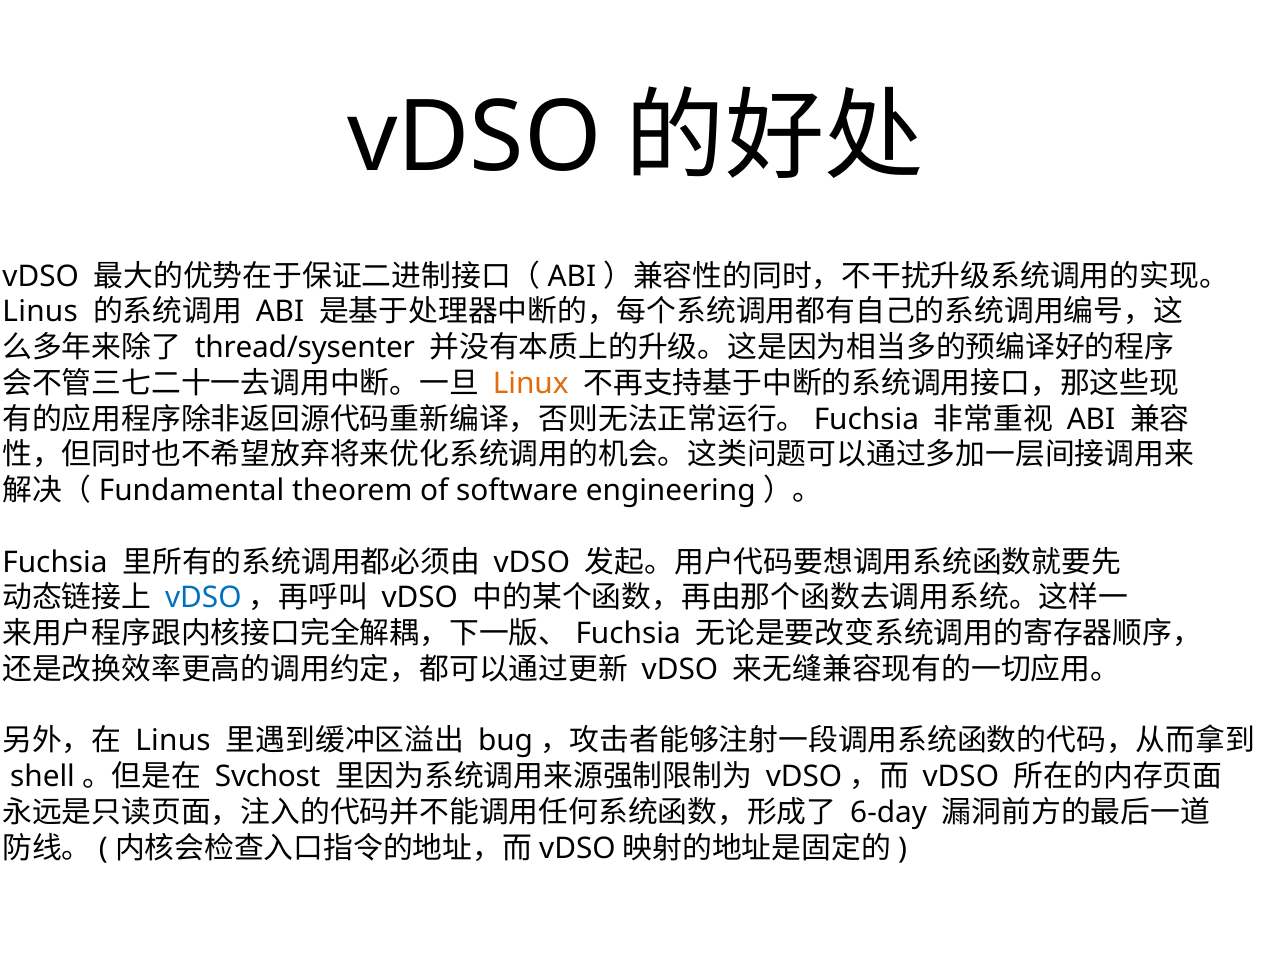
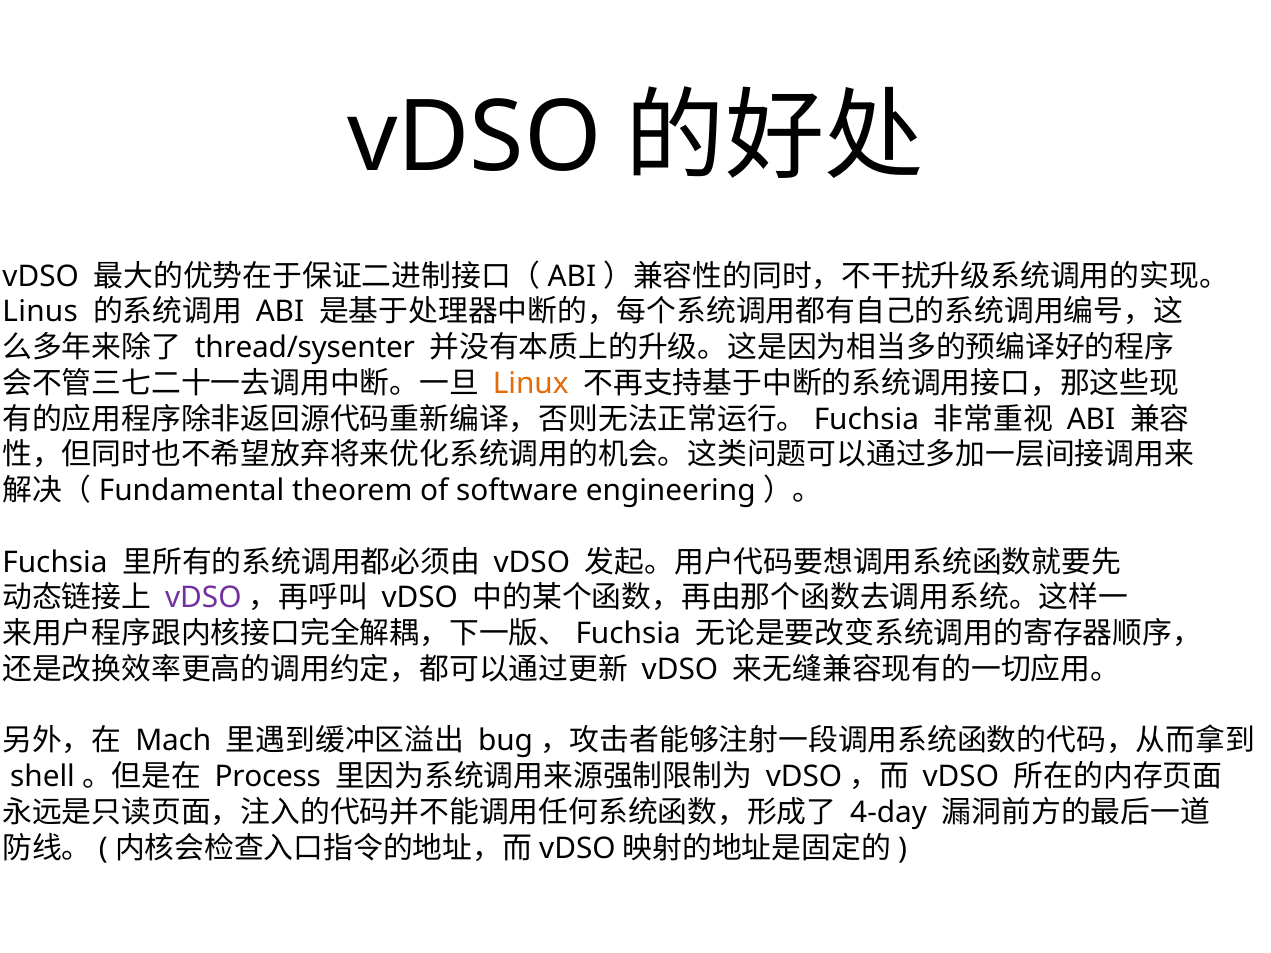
vDSO colour: blue -> purple (203, 598)
Linus: Linus -> Mach (173, 741)
Svchost: Svchost -> Process (268, 777)
6-day: 6-day -> 4-day (889, 813)
